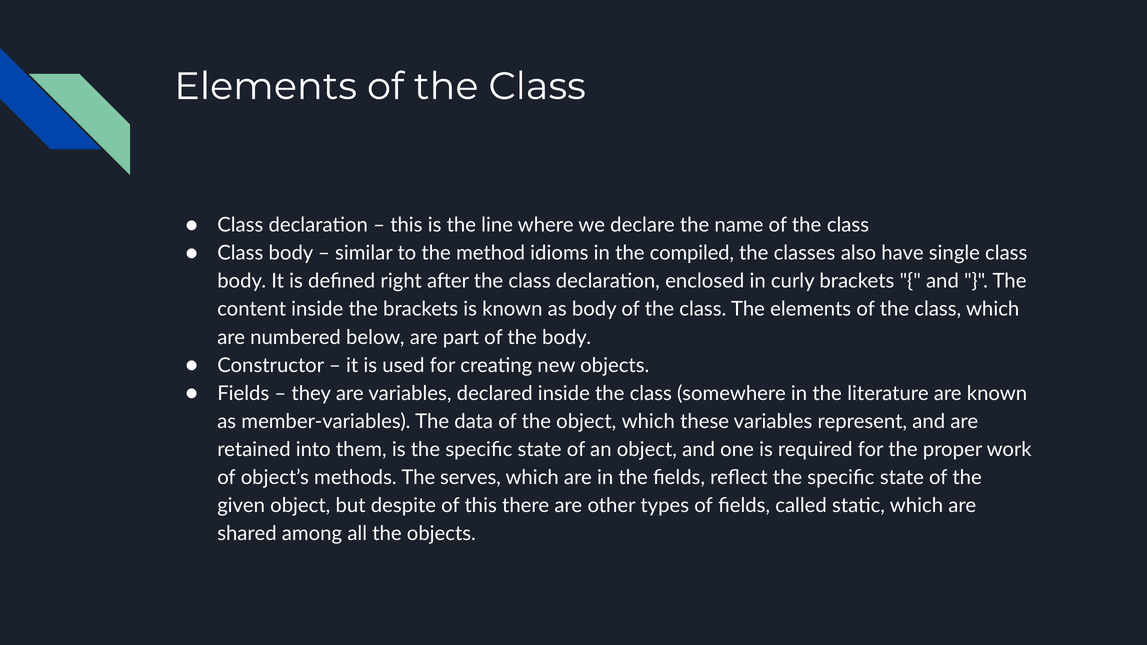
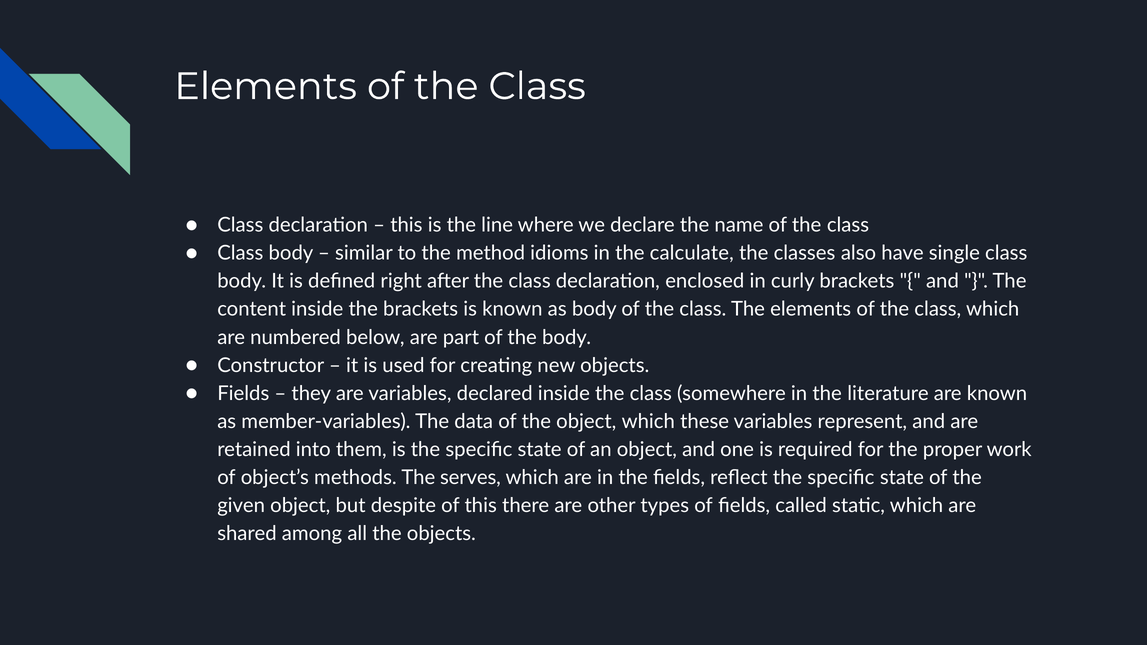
compiled: compiled -> calculate (692, 253)
